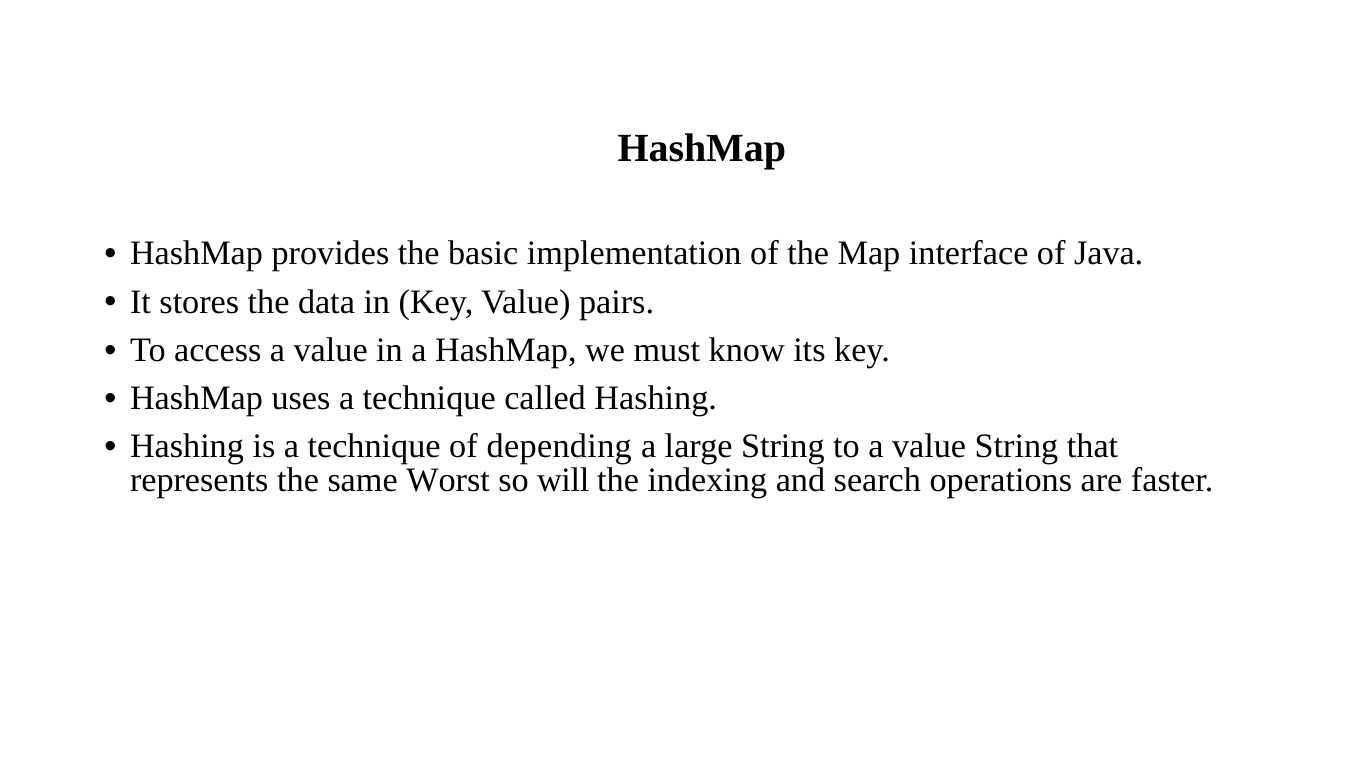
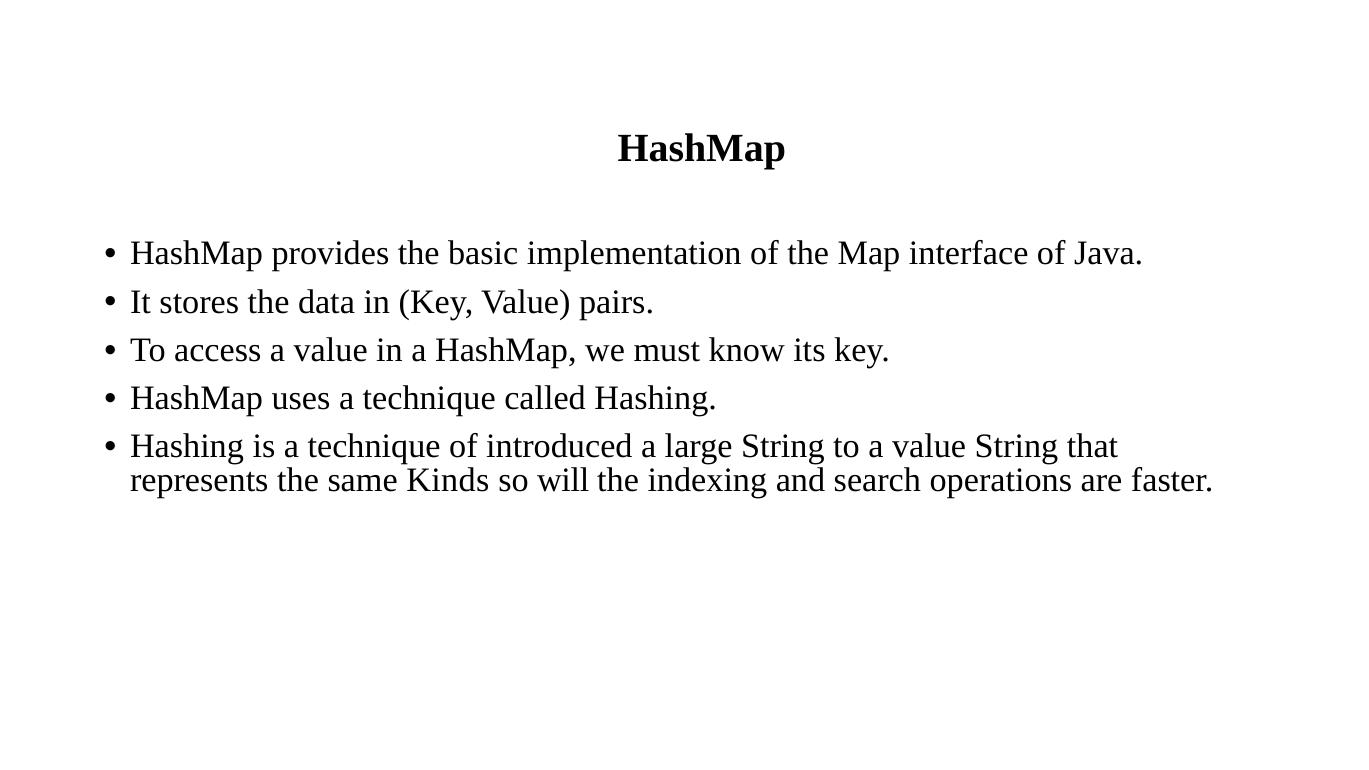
depending: depending -> introduced (559, 447)
Worst: Worst -> Kinds (448, 481)
